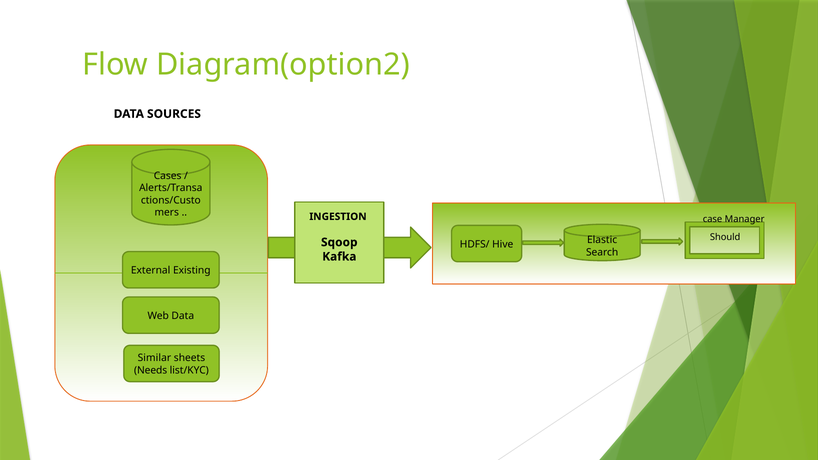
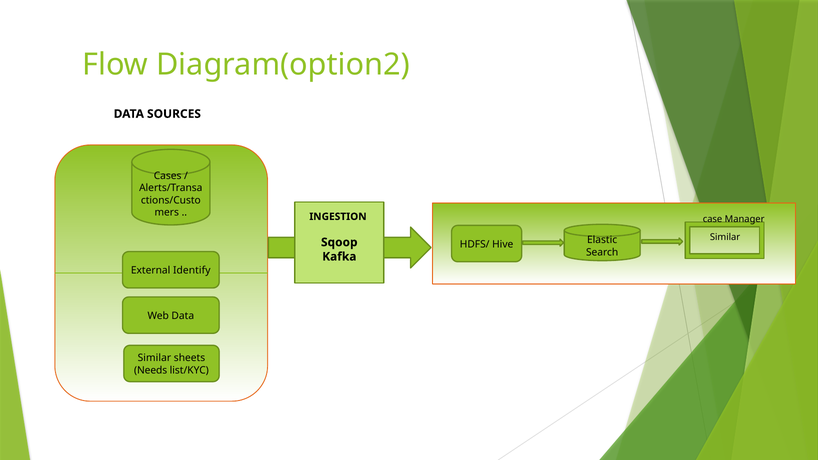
Should: Should -> Similar (725, 237)
Existing: Existing -> Identify (192, 271)
